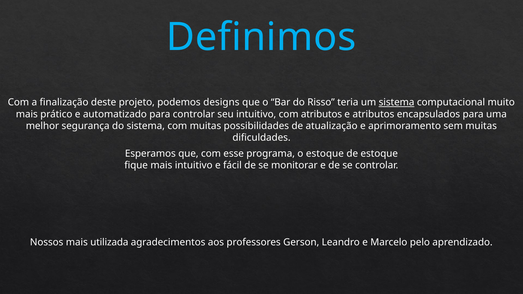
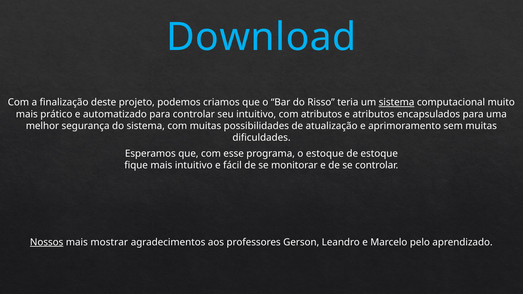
Definimos: Definimos -> Download (261, 37)
designs: designs -> criamos (221, 102)
Nossos underline: none -> present (47, 242)
utilizada: utilizada -> mostrar (109, 242)
